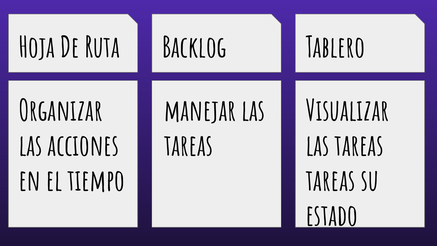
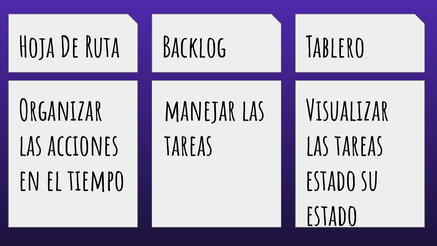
tareas: tareas -> estado (331, 181)
